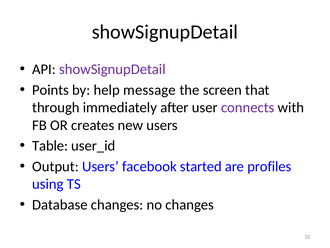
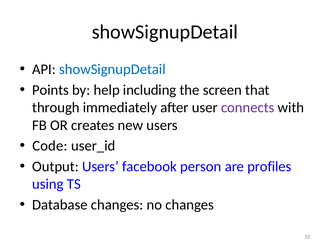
showSignupDetail colour: purple -> blue (112, 69)
message: message -> including (150, 90)
Table: Table -> Code (50, 146)
started: started -> person (201, 166)
